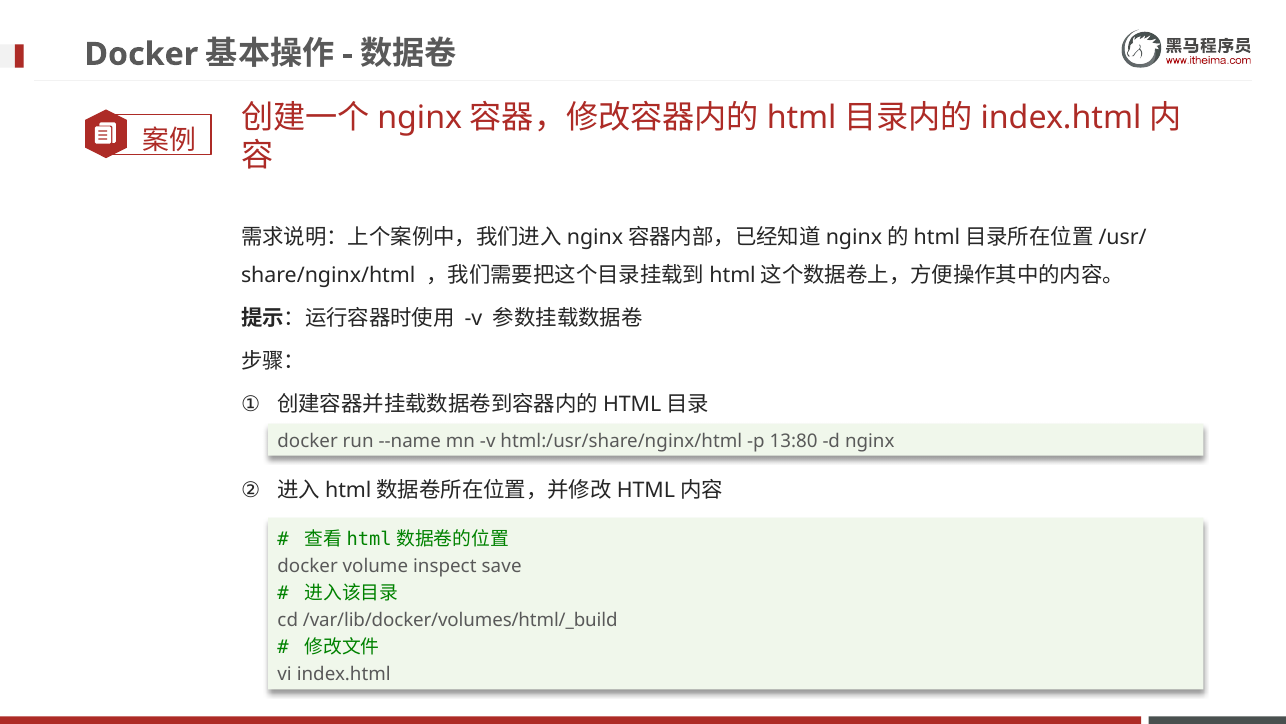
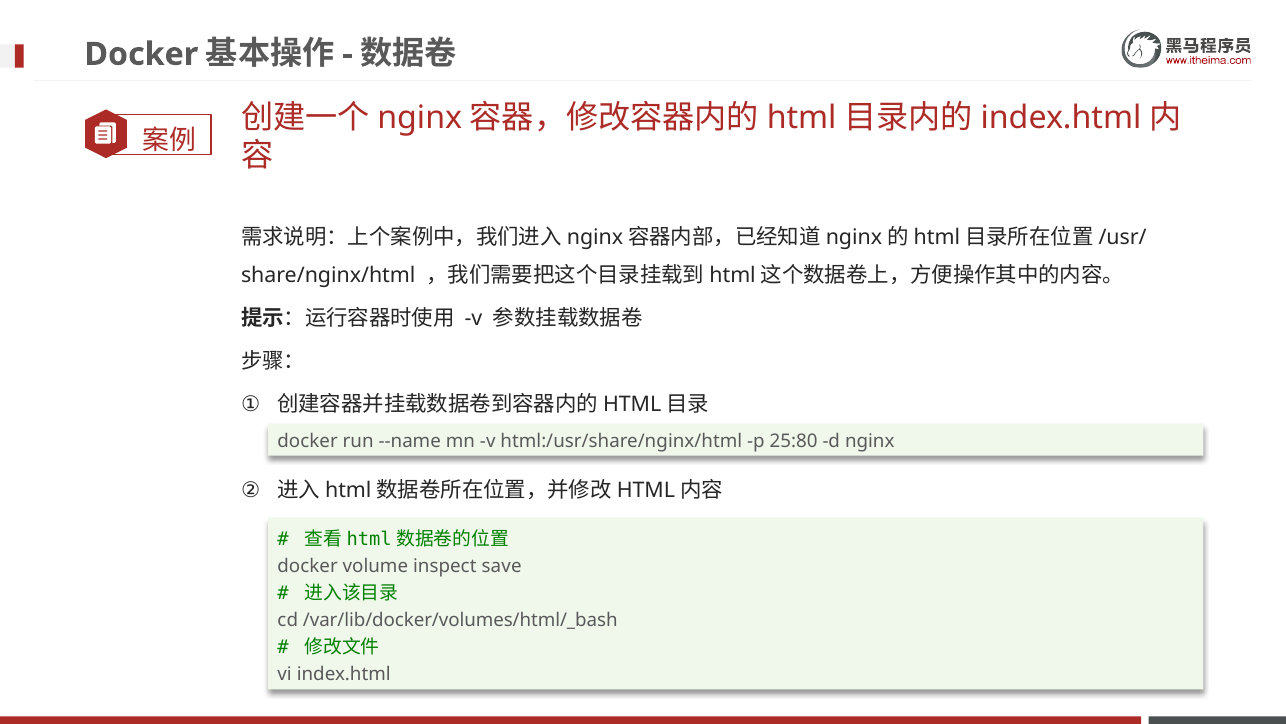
13:80: 13:80 -> 25:80 (794, 441)
/var/lib/docker/volumes/html/_build: /var/lib/docker/volumes/html/_build -> /var/lib/docker/volumes/html/_bash (460, 620)
